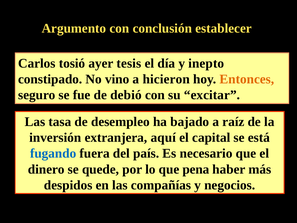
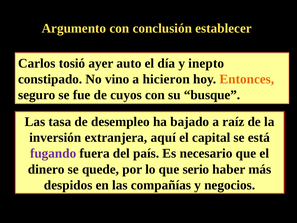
tesis: tesis -> auto (129, 63)
debió: debió -> cuyos (126, 95)
excitar: excitar -> busque (212, 95)
fugando colour: blue -> purple (53, 153)
pena: pena -> serio (196, 169)
